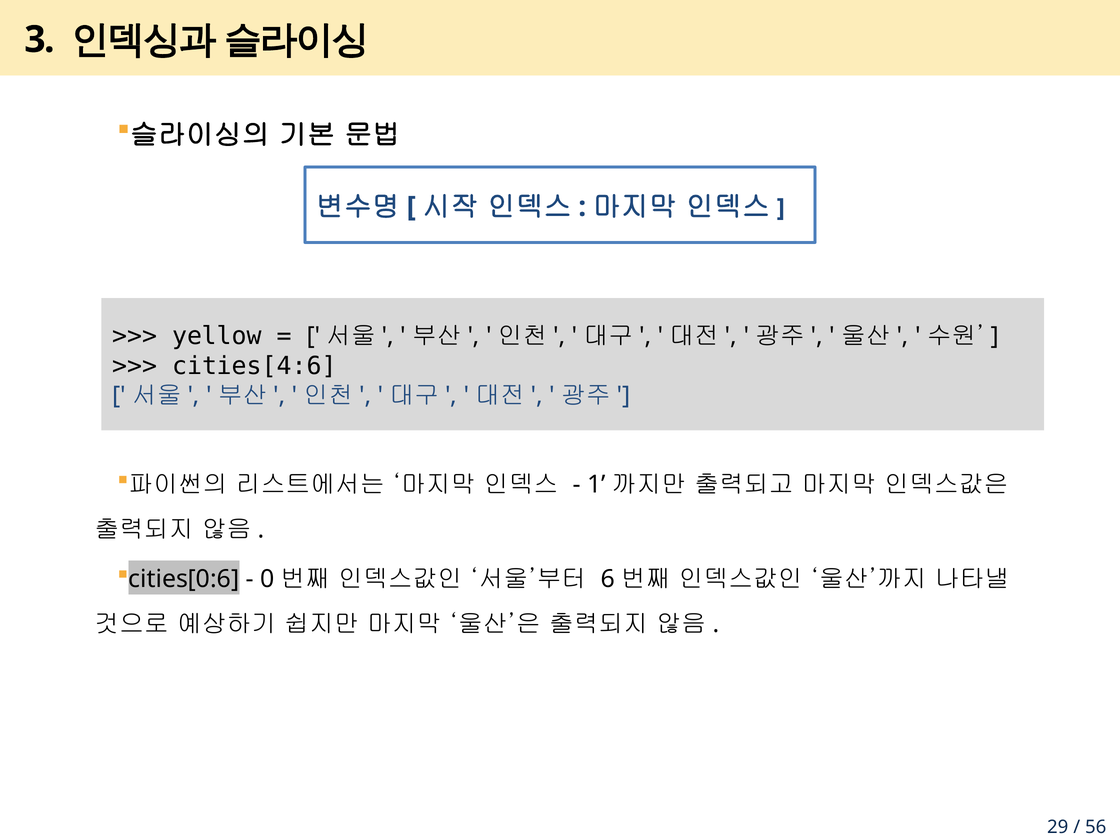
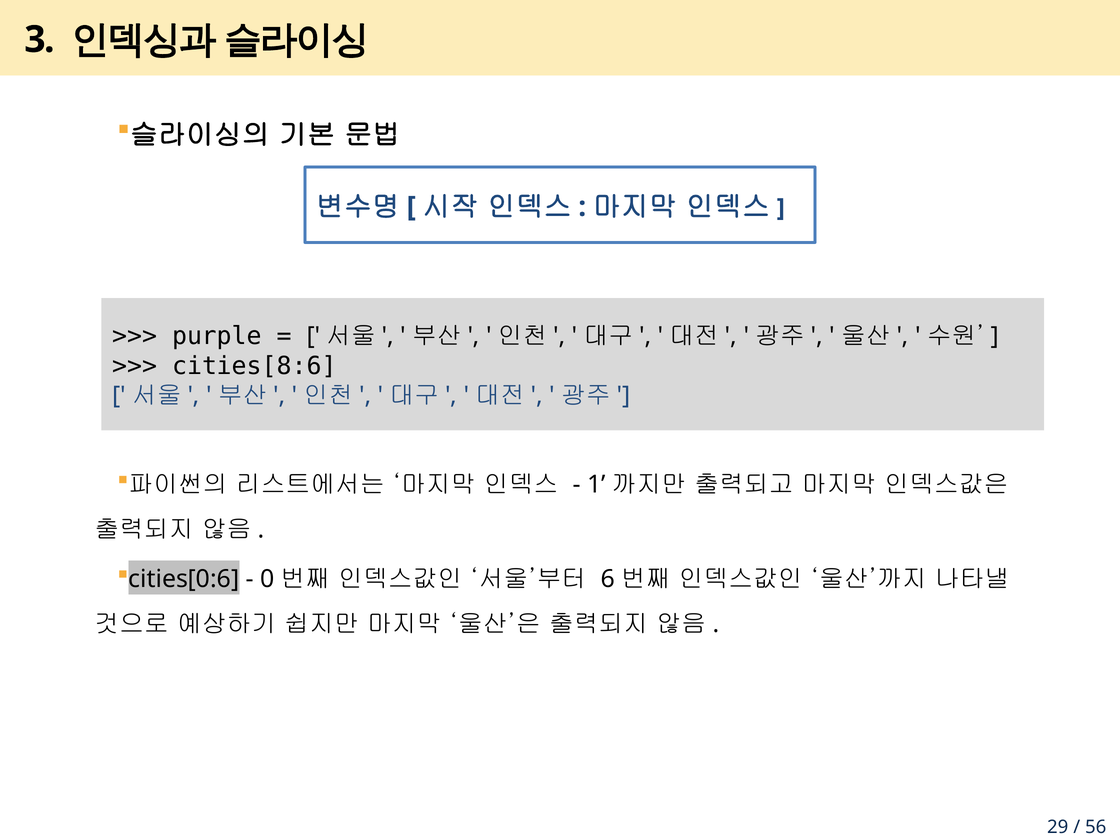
yellow: yellow -> purple (217, 336)
cities[4:6: cities[4:6 -> cities[8:6 (254, 366)
